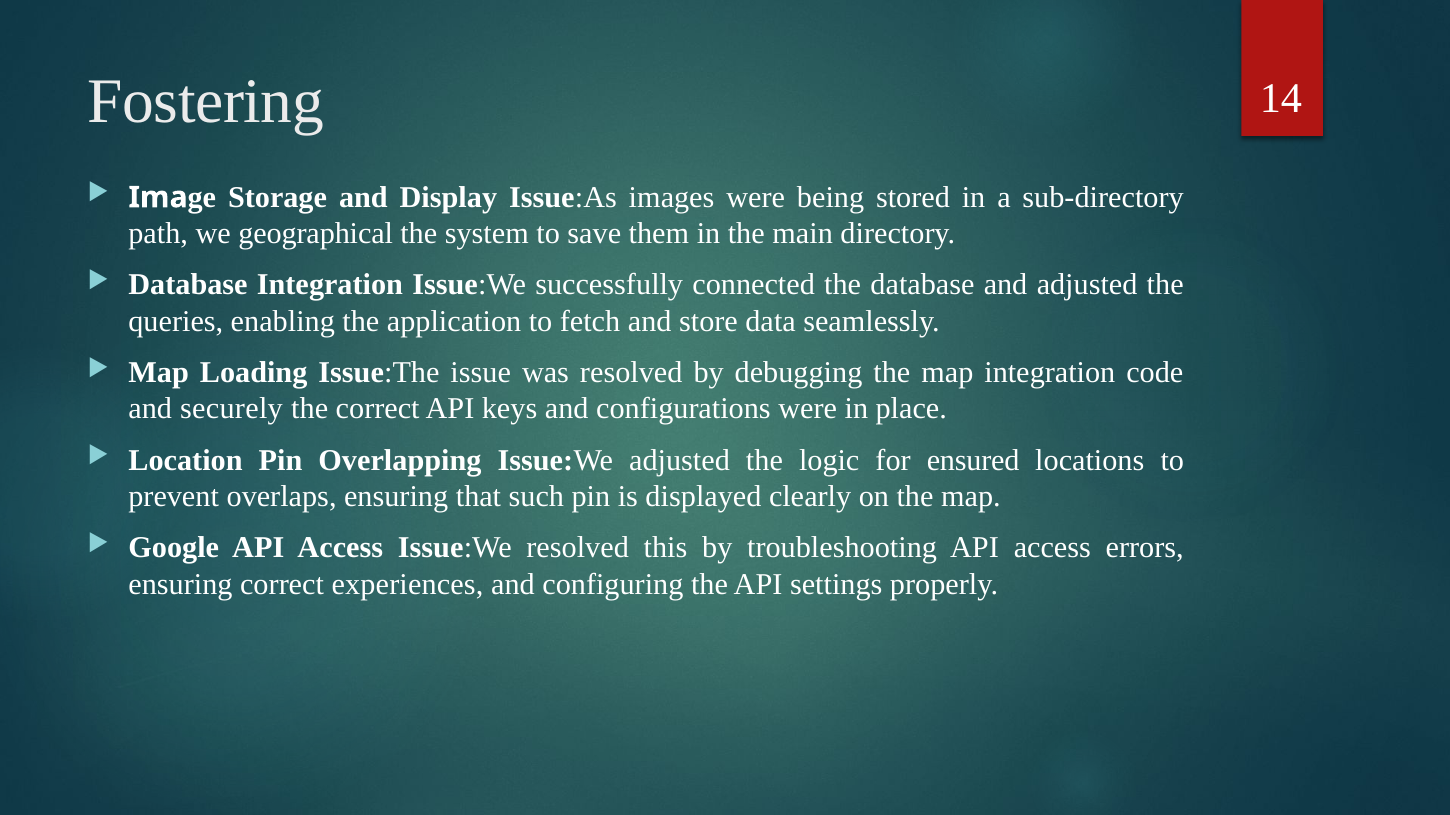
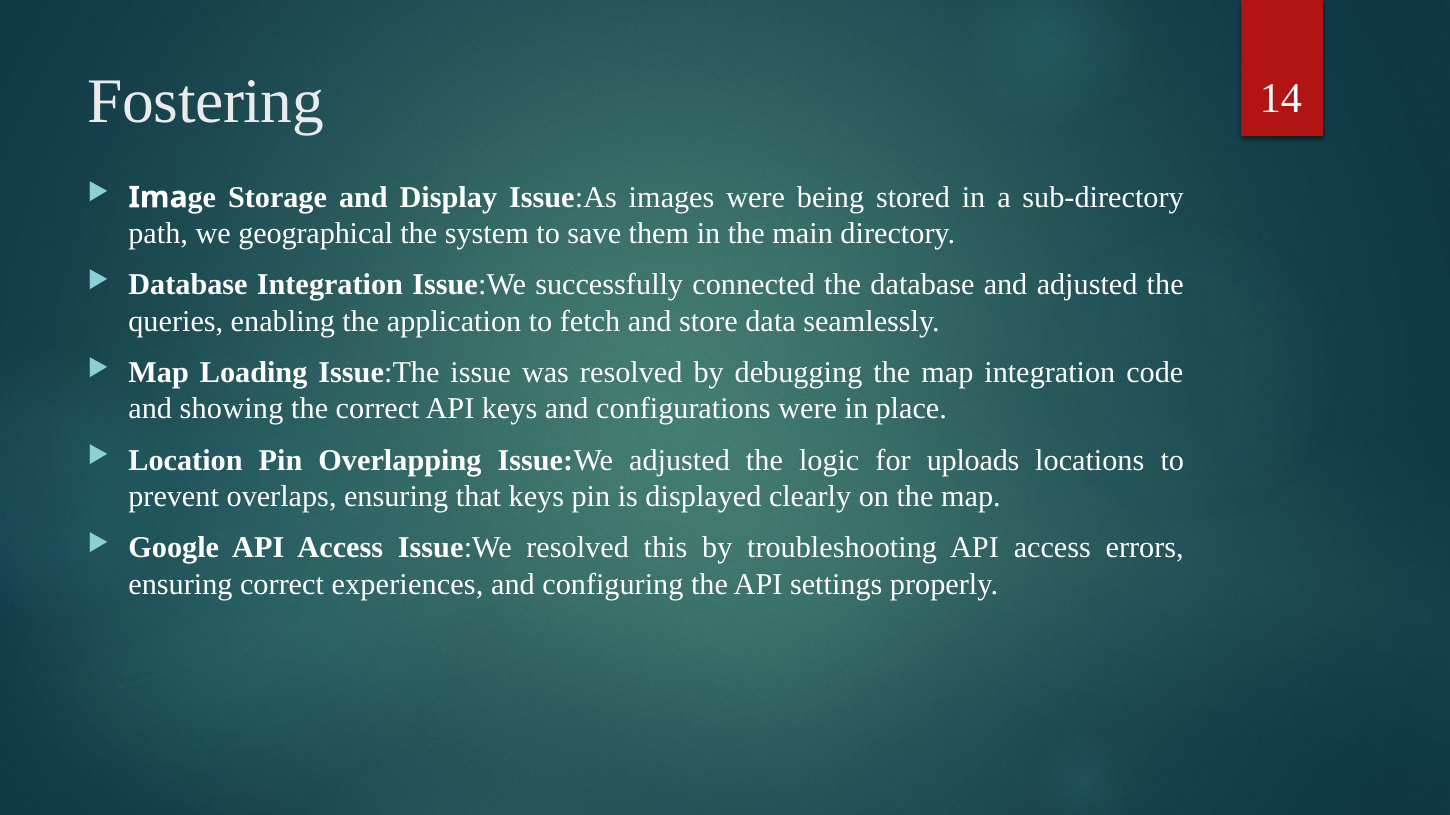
securely: securely -> showing (231, 409)
ensured: ensured -> uploads (973, 461)
that such: such -> keys (536, 497)
